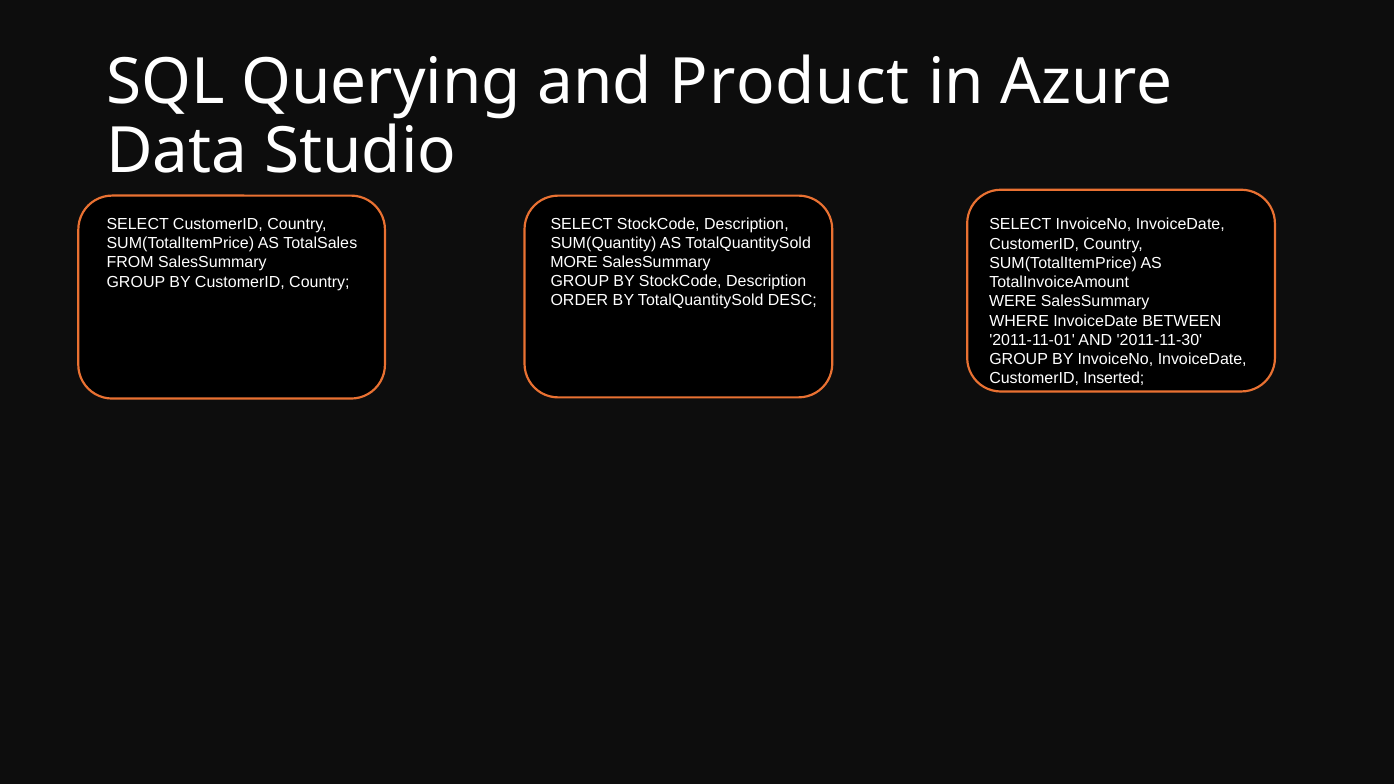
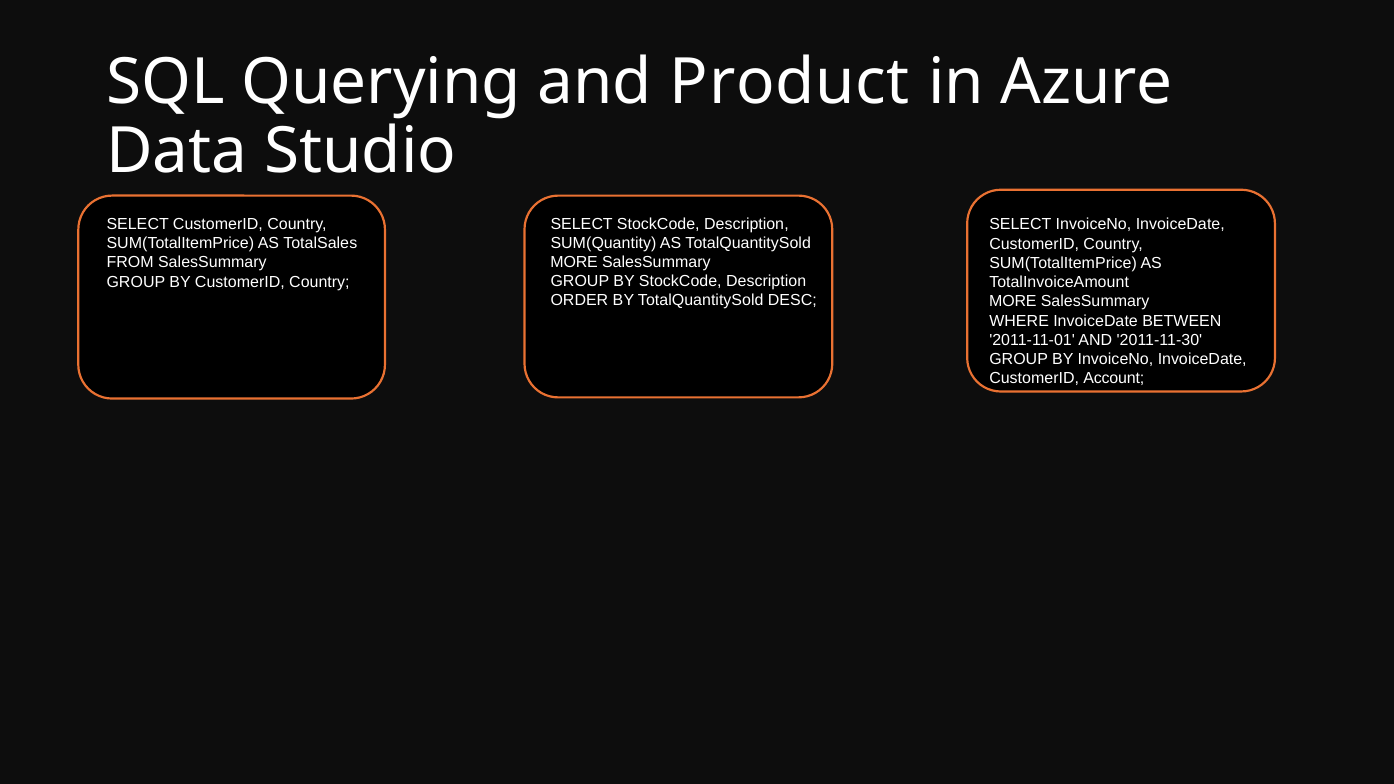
WERE: WERE -> MORE (1013, 302)
Inserted: Inserted -> Account (1114, 378)
